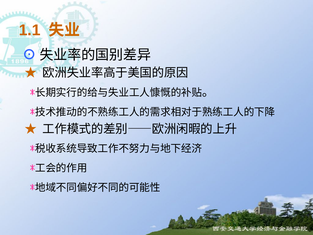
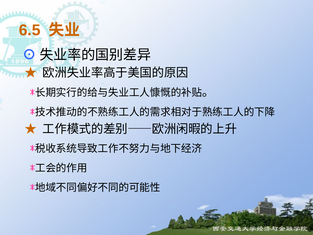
1.1: 1.1 -> 6.5 (30, 30)
